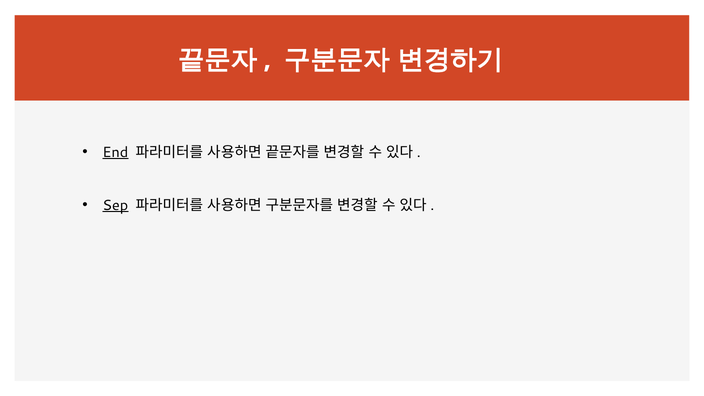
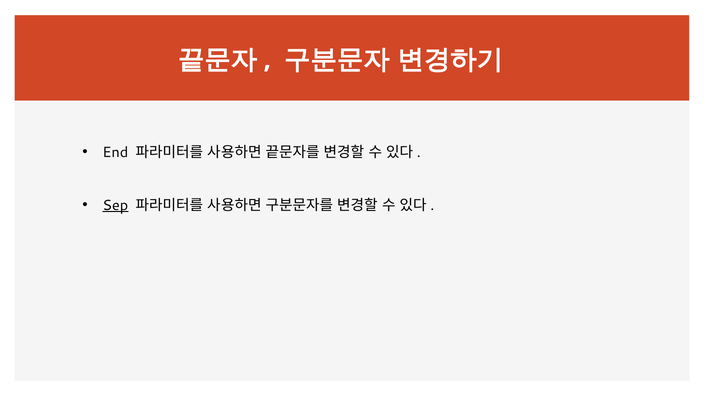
End underline: present -> none (115, 152)
